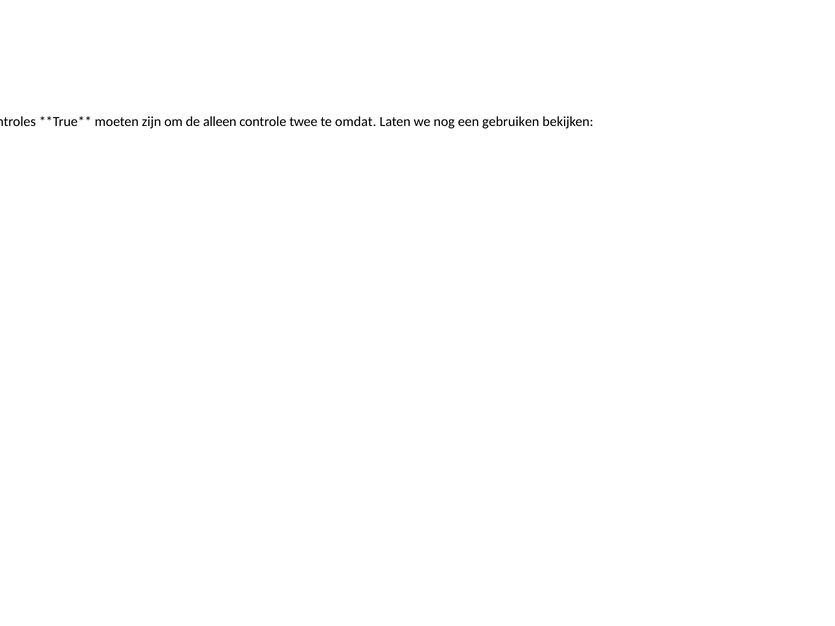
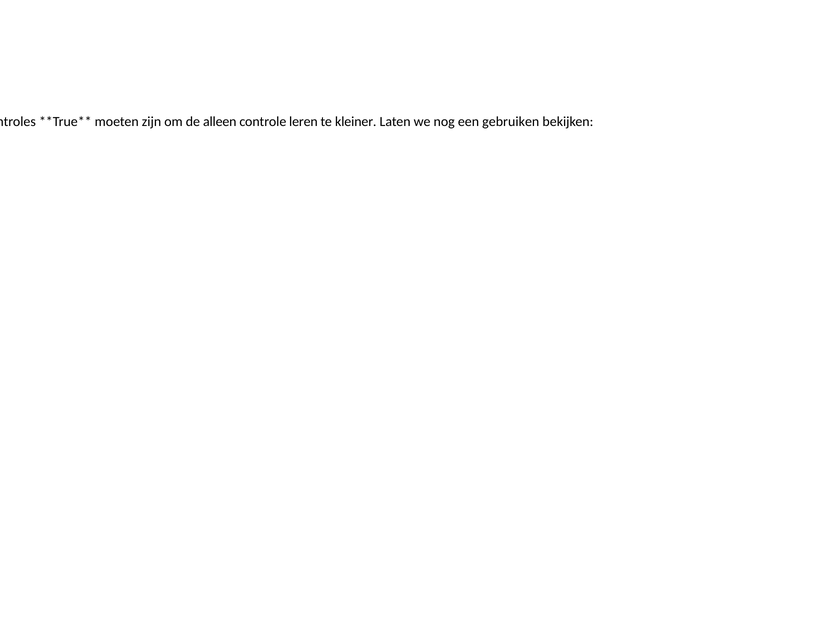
controle twee: twee -> leren (303, 122)
omdat: omdat -> kleiner (356, 122)
